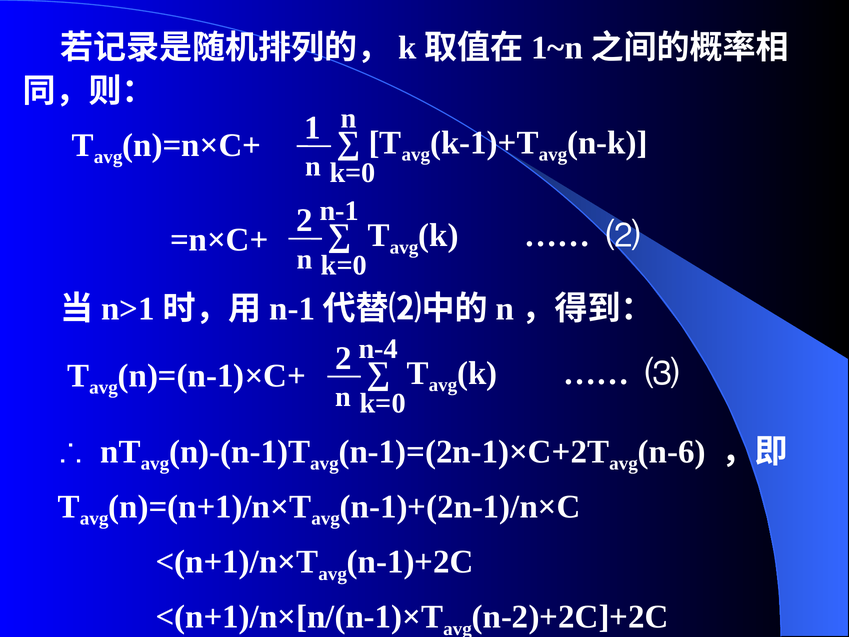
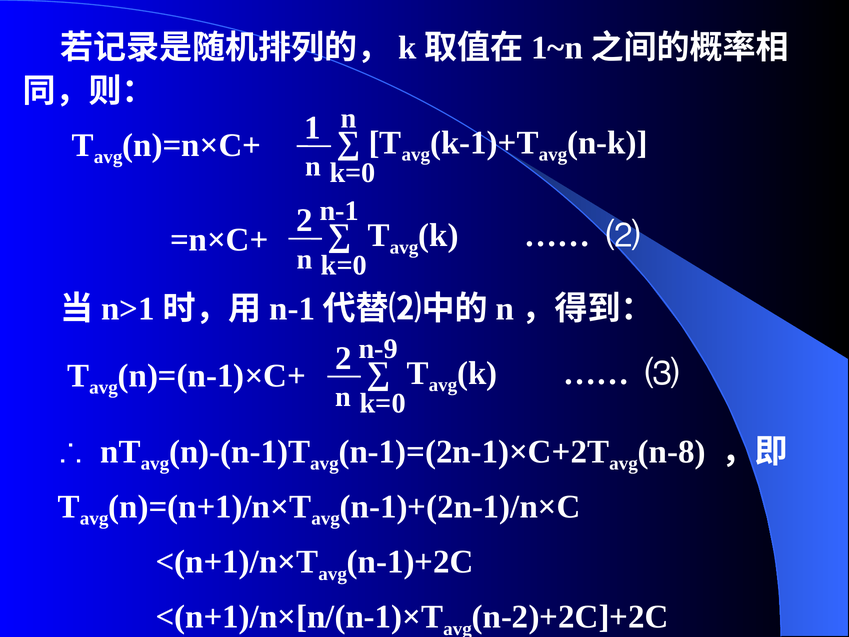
n-4: n-4 -> n-9 (378, 349)
n-6: n-6 -> n-8 (672, 451)
